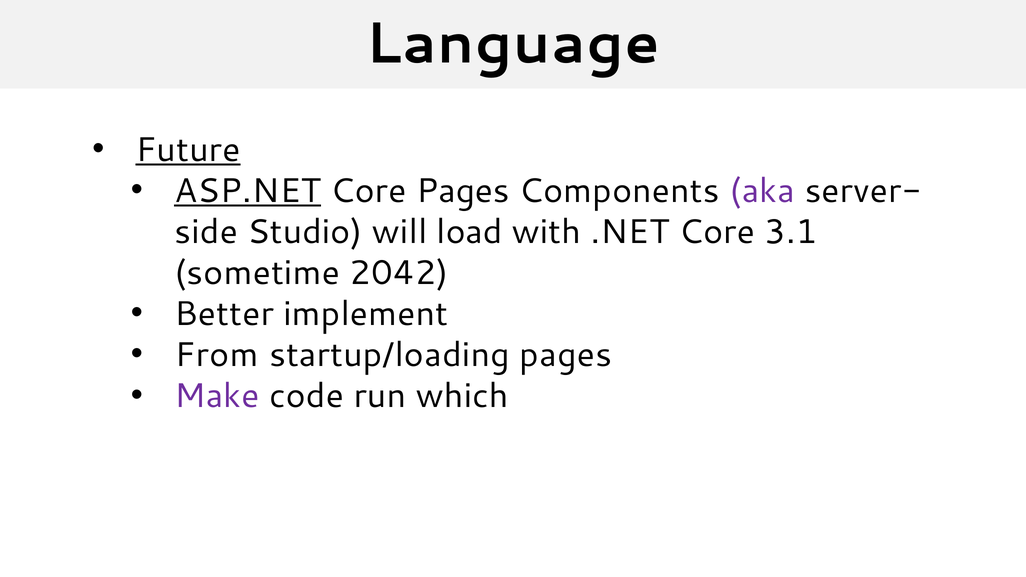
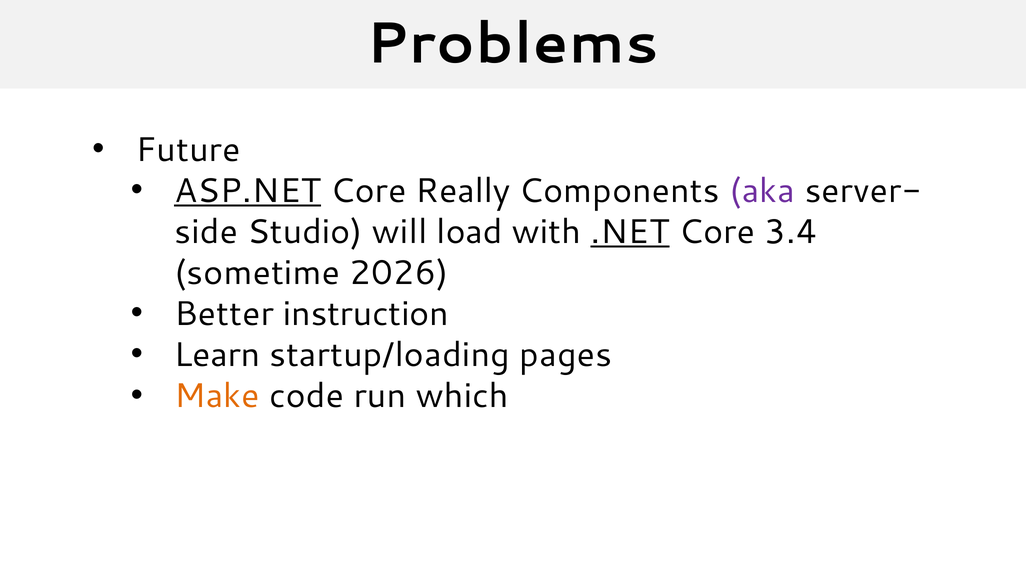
Language: Language -> Problems (512, 44)
Future underline: present -> none (188, 150)
Core Pages: Pages -> Really (463, 191)
.NET underline: none -> present (630, 232)
3.1: 3.1 -> 3.4 (791, 232)
2042: 2042 -> 2026 (399, 273)
implement: implement -> instruction (366, 314)
From: From -> Learn (217, 355)
Make colour: purple -> orange (217, 396)
